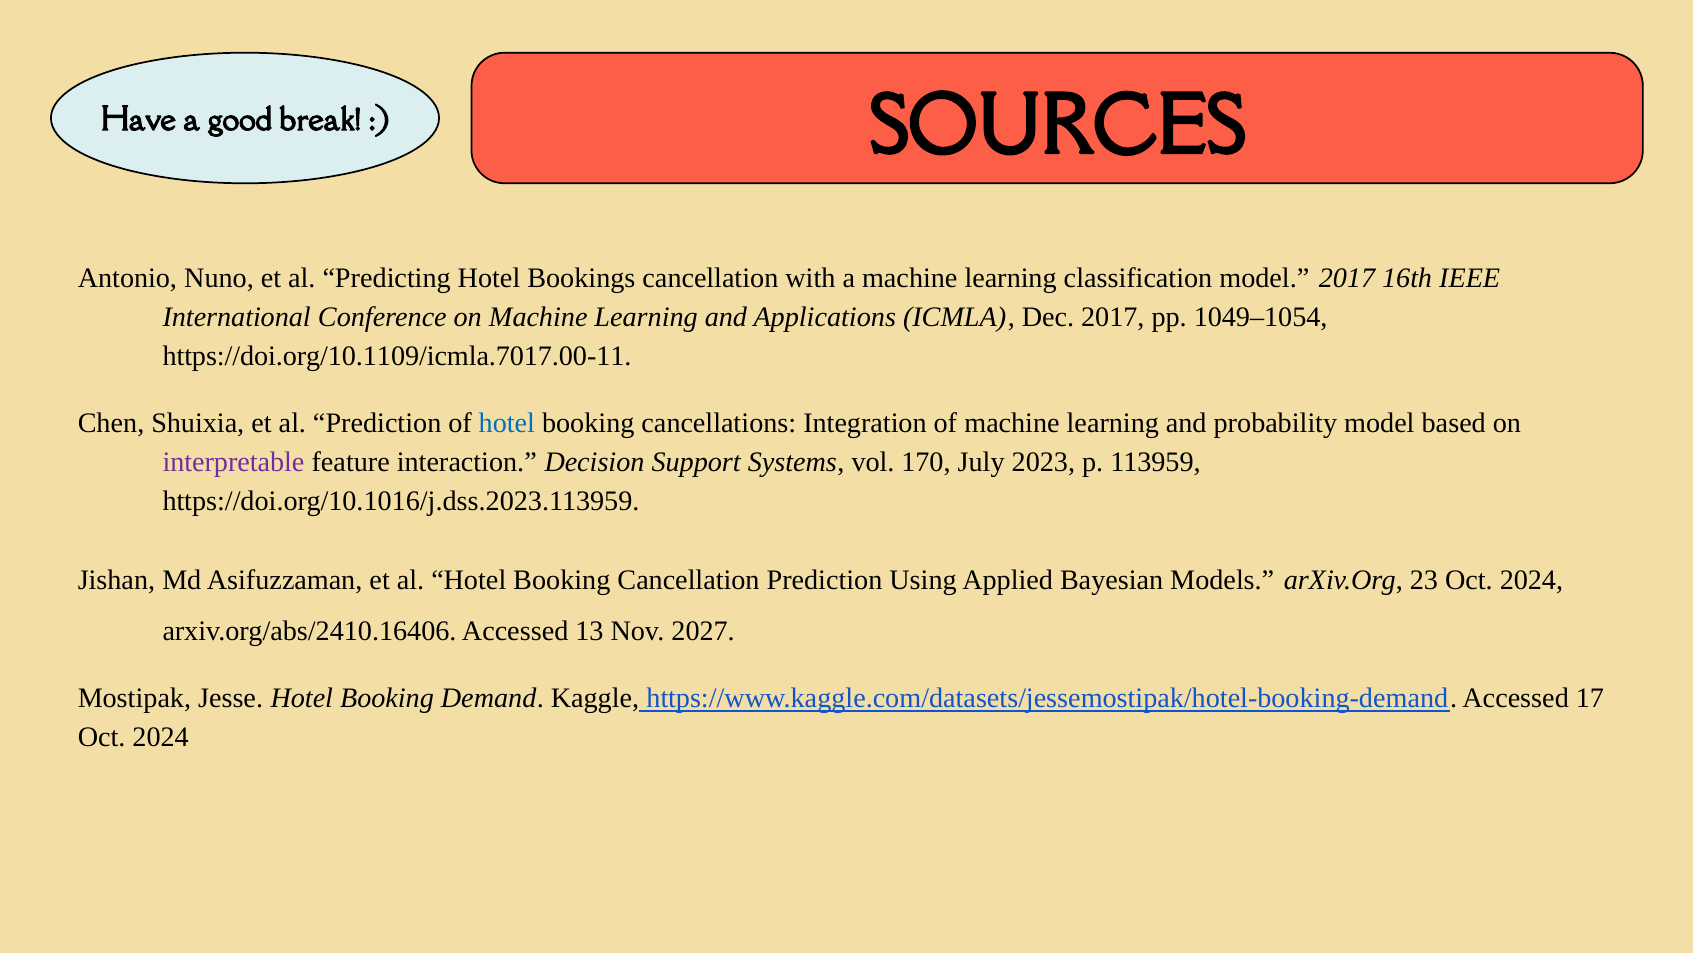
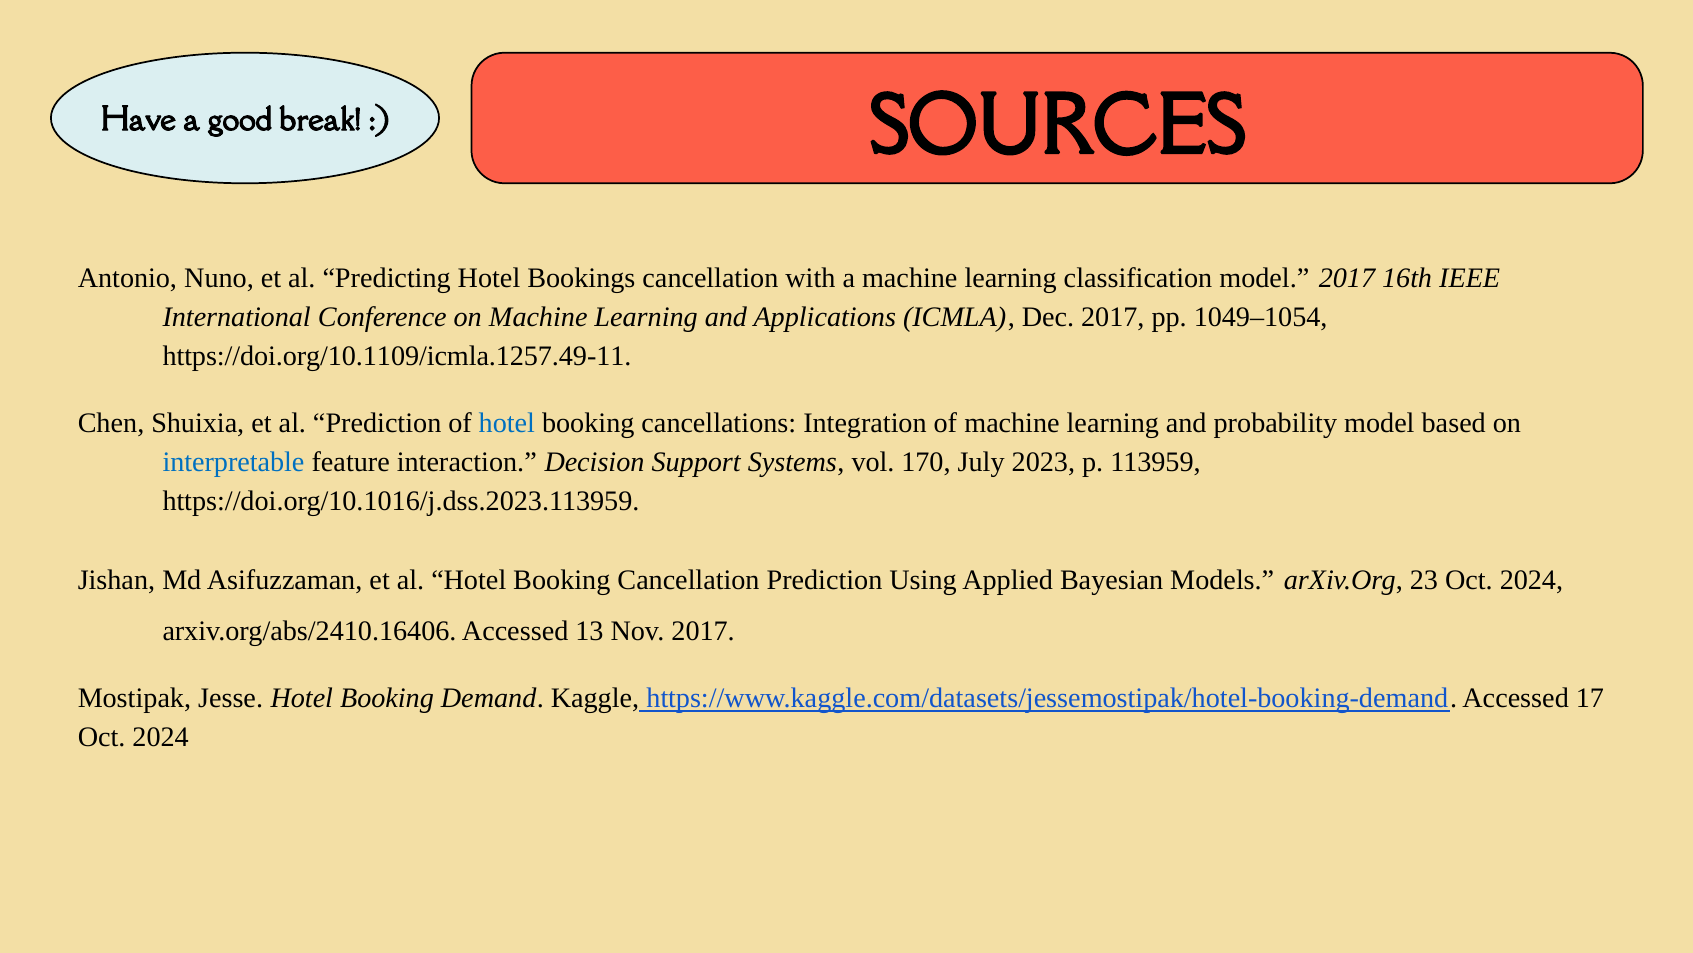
https://doi.org/10.1109/icmla.7017.00-11: https://doi.org/10.1109/icmla.7017.00-11 -> https://doi.org/10.1109/icmla.1257.49-11 (397, 356)
interpretable colour: purple -> blue (233, 462)
Nov 2027: 2027 -> 2017 (703, 631)
